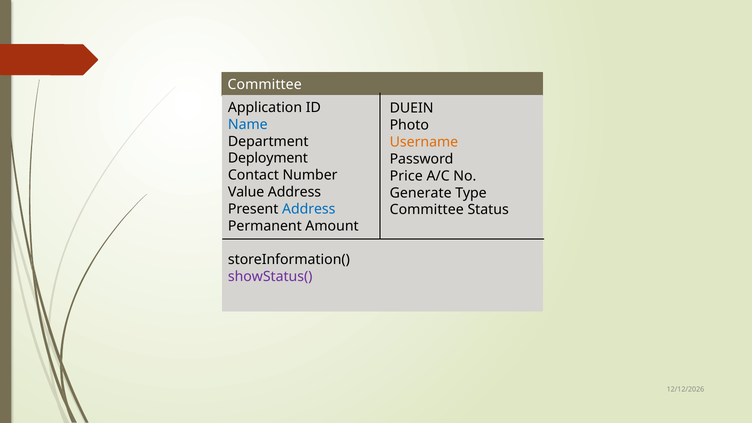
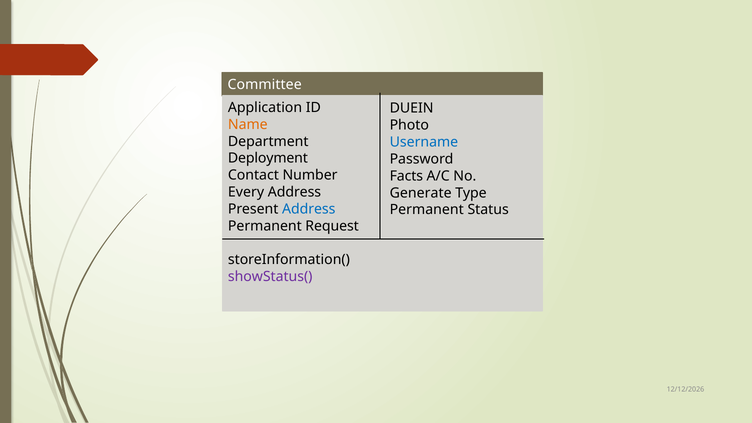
Name colour: blue -> orange (248, 124)
Username colour: orange -> blue (424, 142)
Price: Price -> Facts (406, 176)
Value: Value -> Every (246, 192)
Committee: Committee -> Permanent (427, 210)
Amount: Amount -> Request (332, 226)
